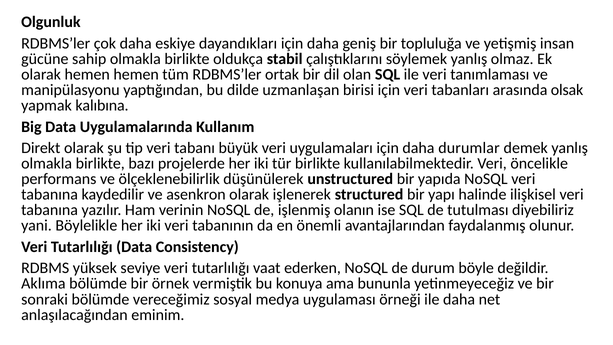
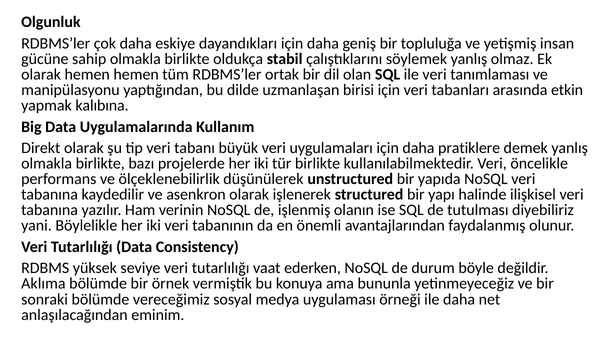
olsak: olsak -> etkin (567, 90)
durumlar: durumlar -> pratiklere (469, 148)
